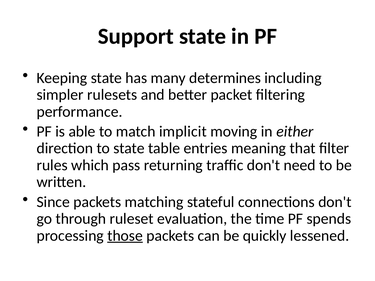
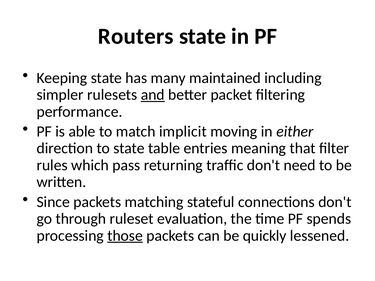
Support: Support -> Routers (136, 36)
determines: determines -> maintained (225, 78)
and underline: none -> present (153, 95)
